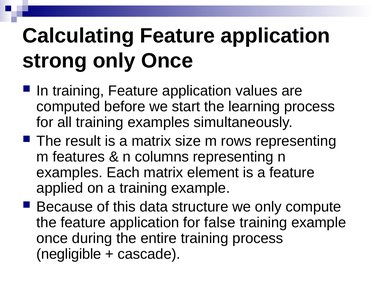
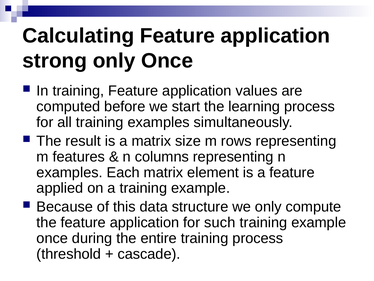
false: false -> such (220, 222)
negligible: negligible -> threshold (69, 254)
